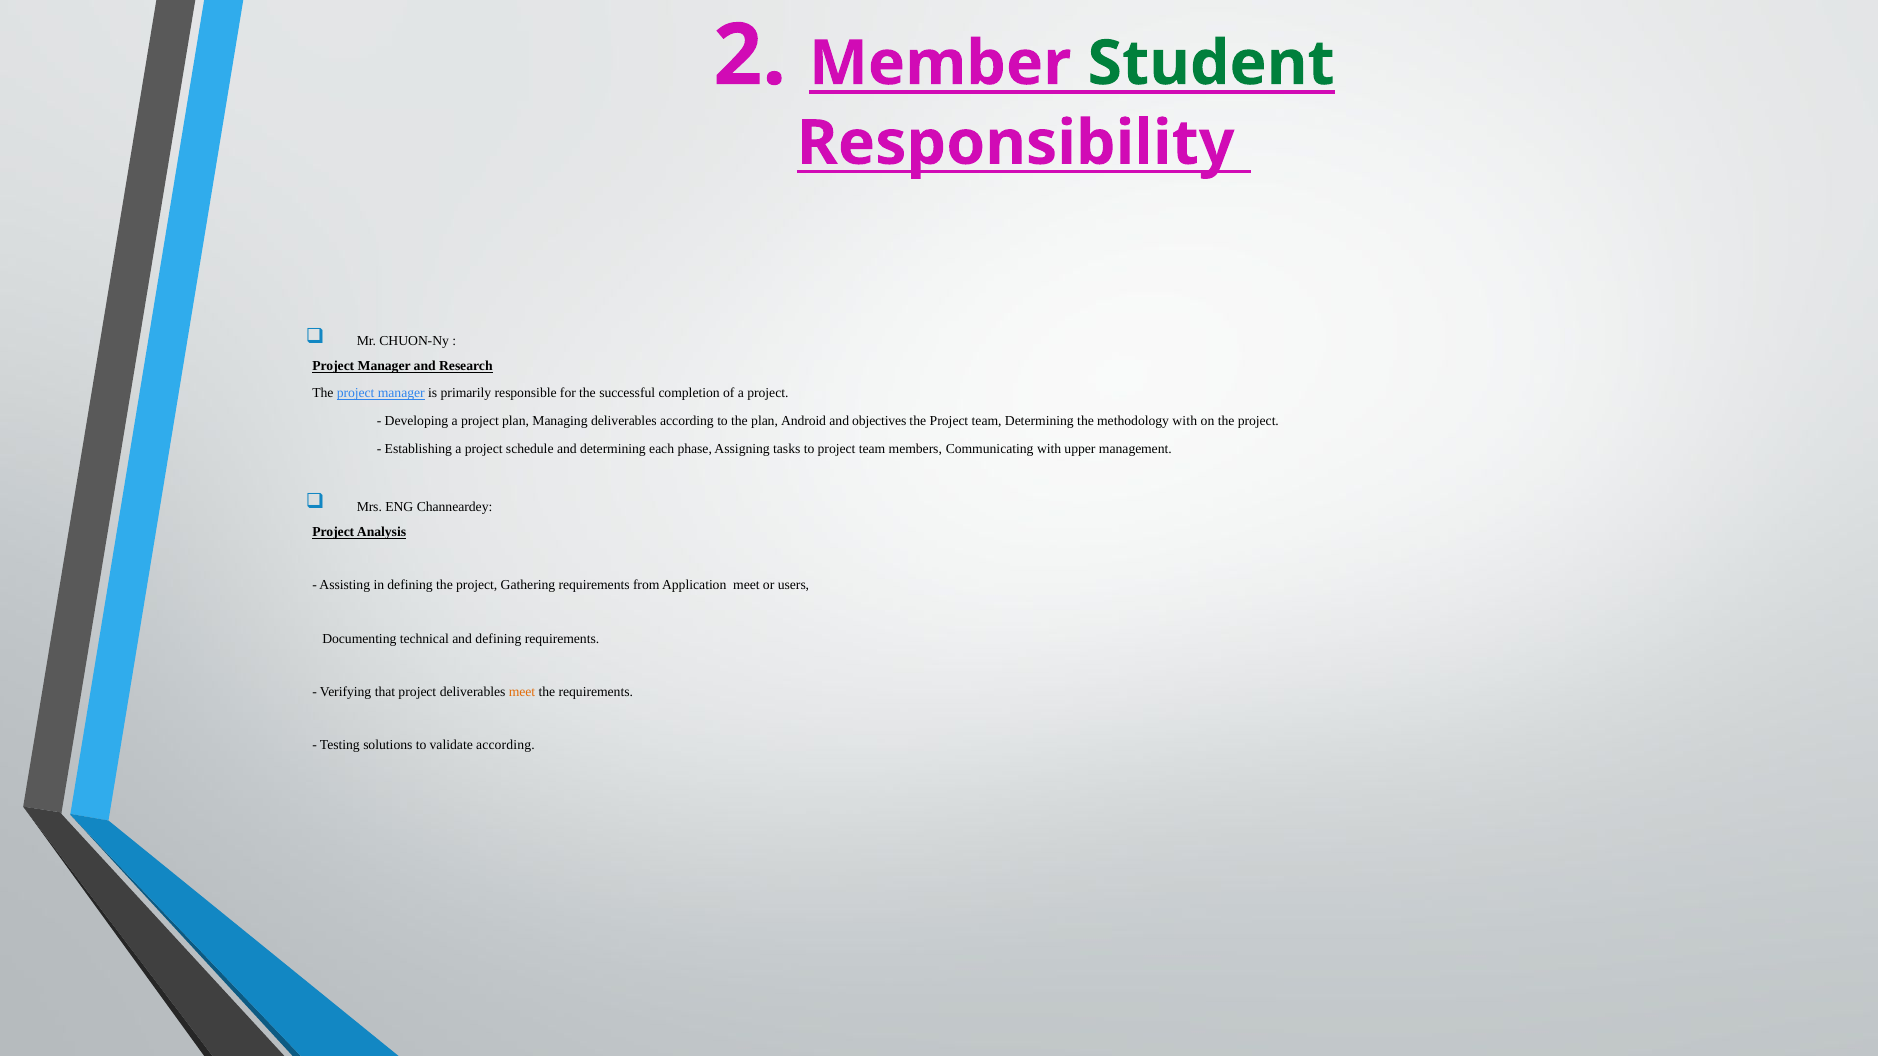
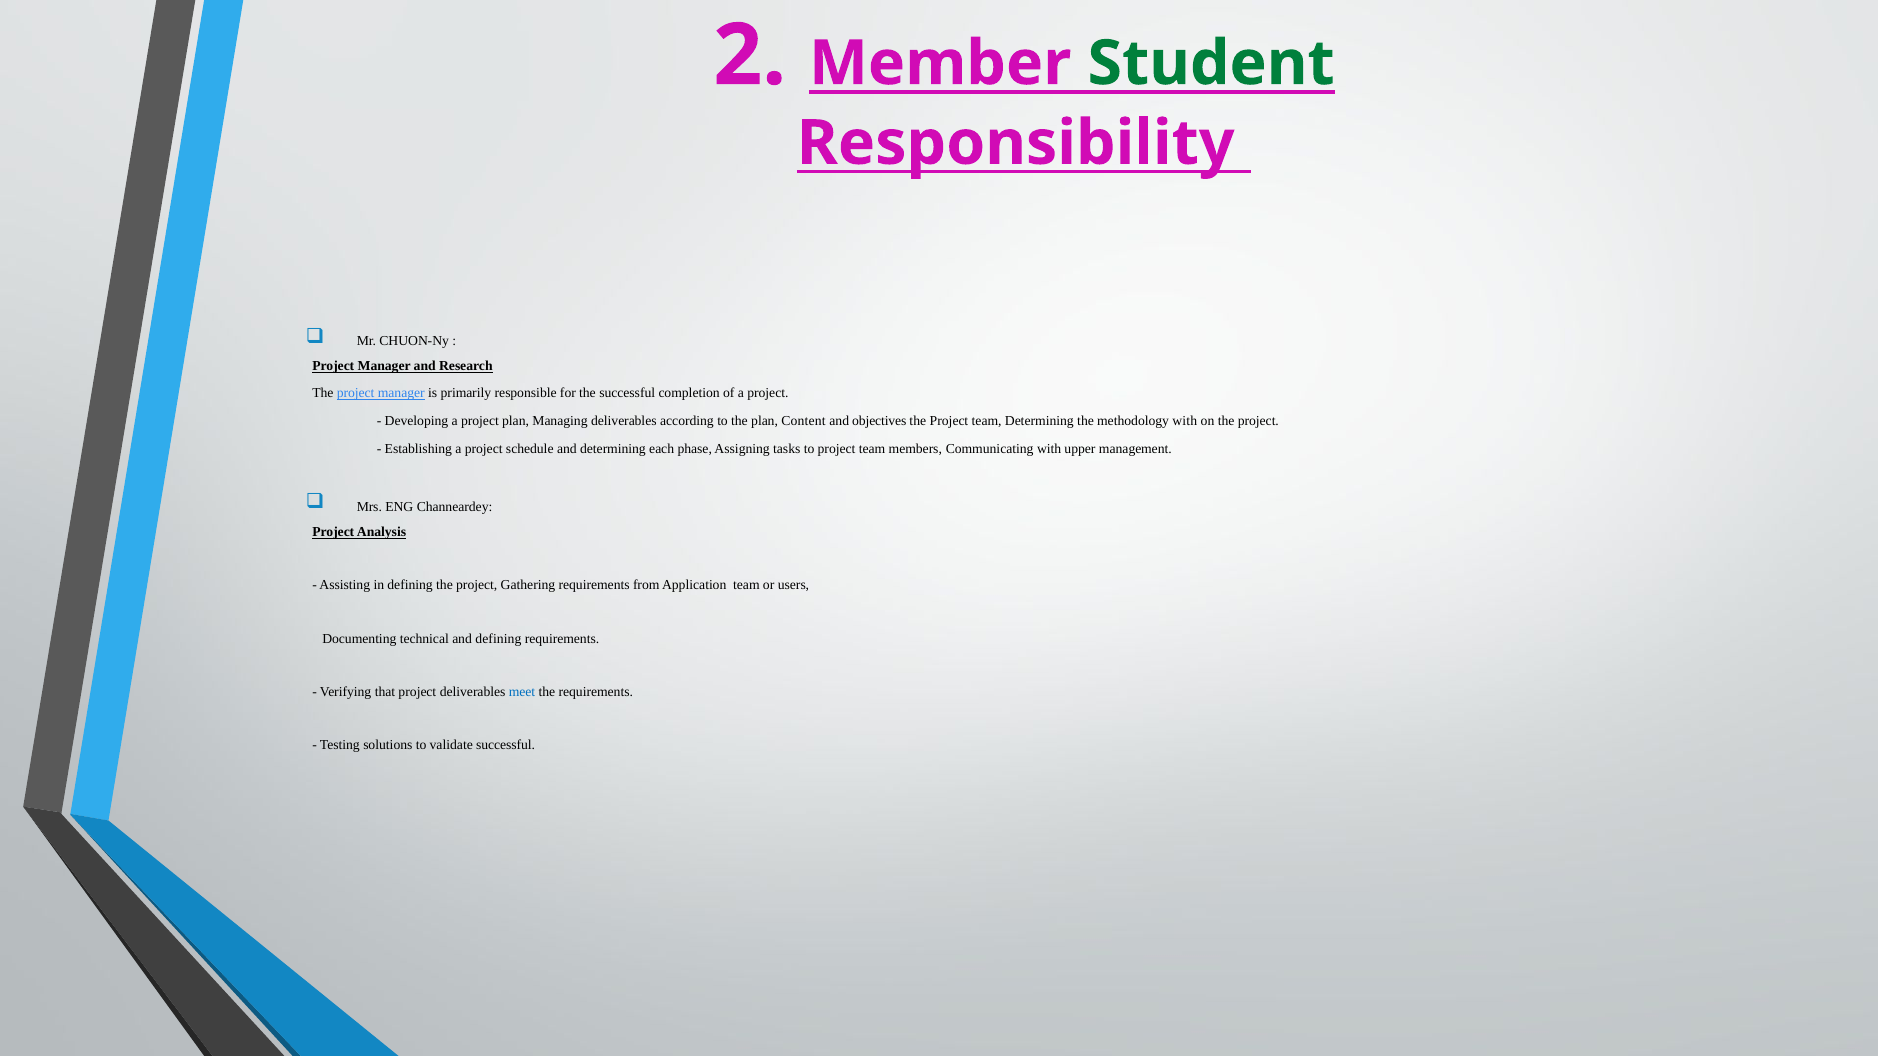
Android: Android -> Content (804, 421)
Application meet: meet -> team (746, 585)
meet colour: orange -> blue (522, 692)
validate according: according -> successful (506, 746)
